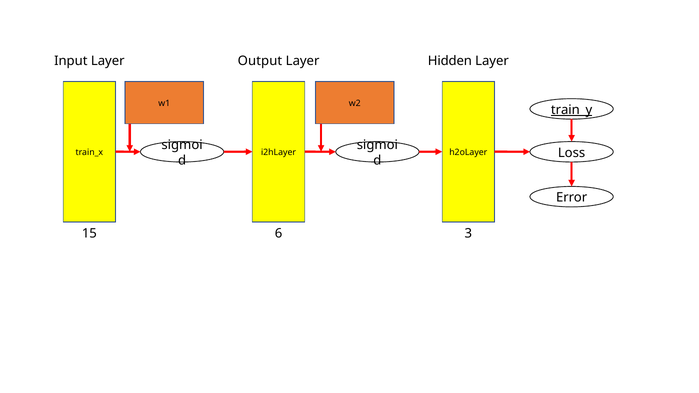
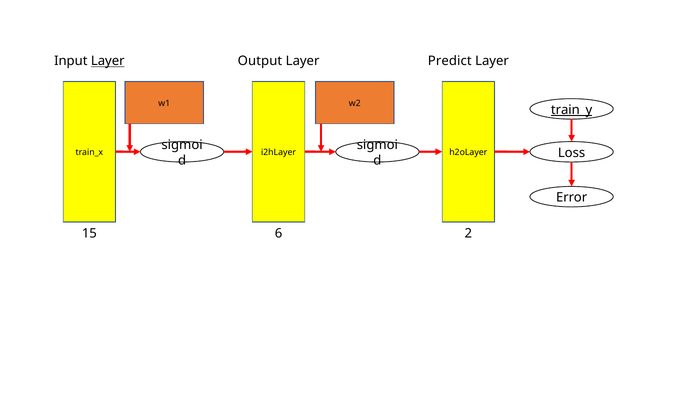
Layer underline: none -> present (108, 61)
Hidden: Hidden -> Predict (450, 61)
3: 3 -> 2 (468, 233)
